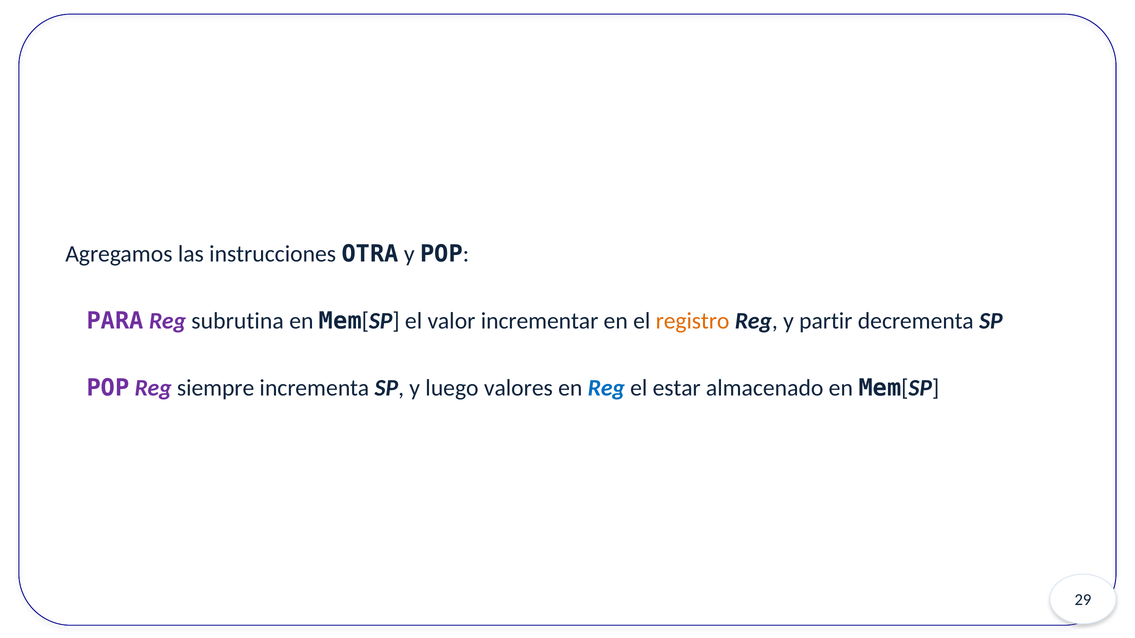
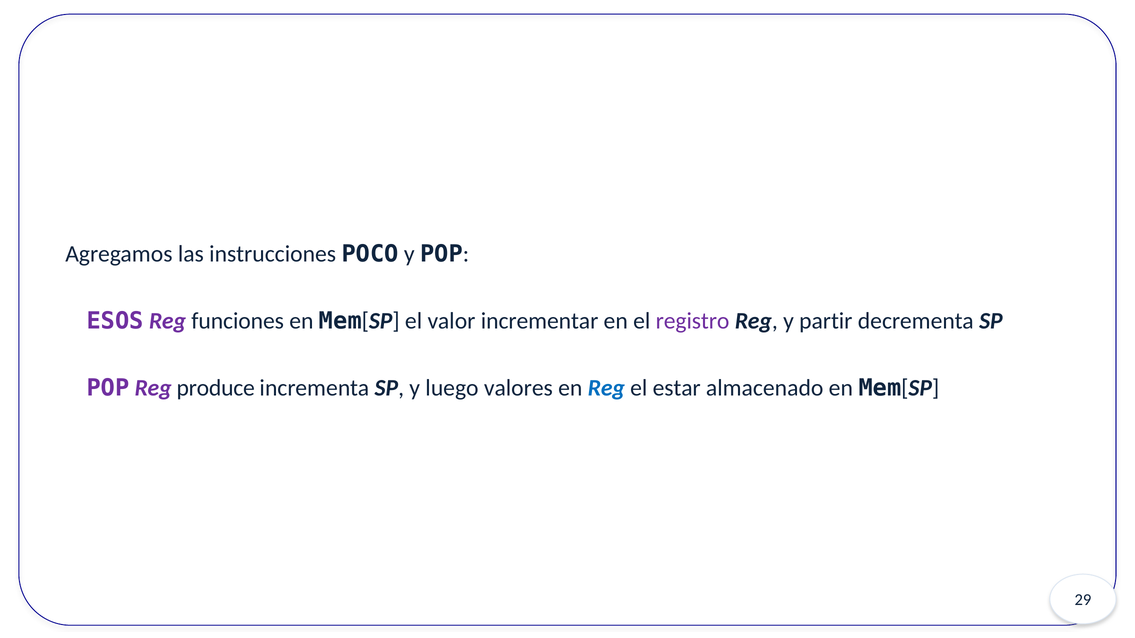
OTRA: OTRA -> POCO (370, 254)
PARA: PARA -> ESOS (115, 321)
subrutina: subrutina -> funciones (238, 321)
registro colour: orange -> purple (693, 321)
siempre: siempre -> produce (216, 388)
